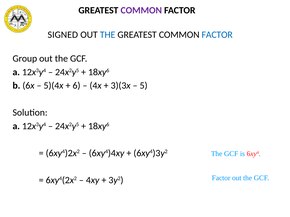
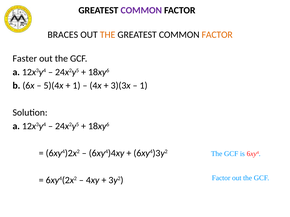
SIGNED: SIGNED -> BRACES (63, 35)
THE colour: blue -> orange (108, 35)
FACTOR colour: blue -> orange (217, 35)
Group: Group -> Faster (25, 59)
6: 6 -> 1 (76, 86)
5: 5 -> 1 (144, 86)
